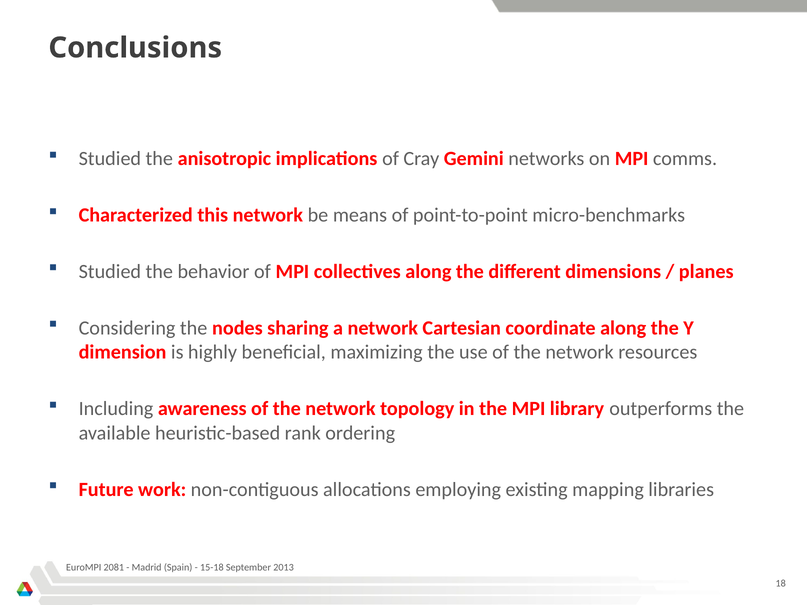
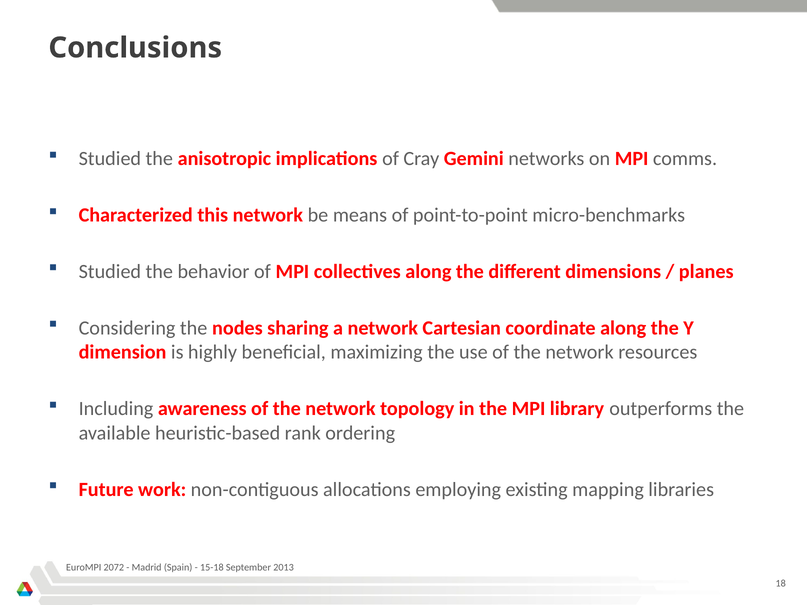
2081: 2081 -> 2072 (114, 567)
